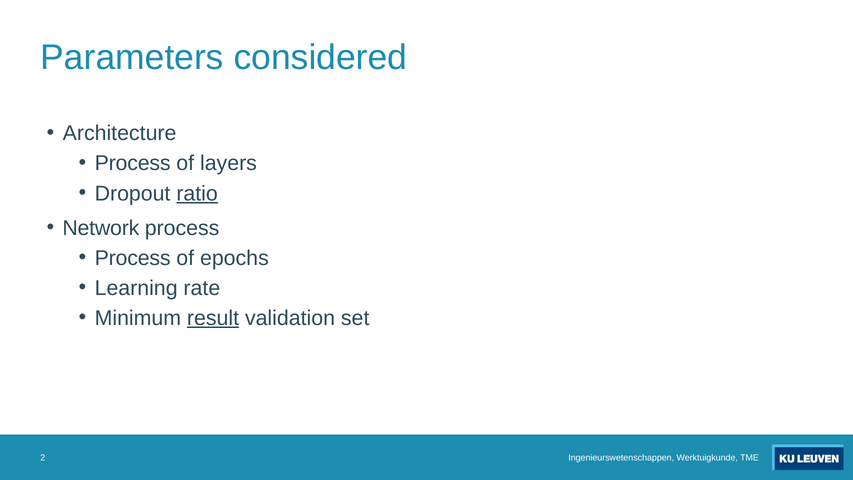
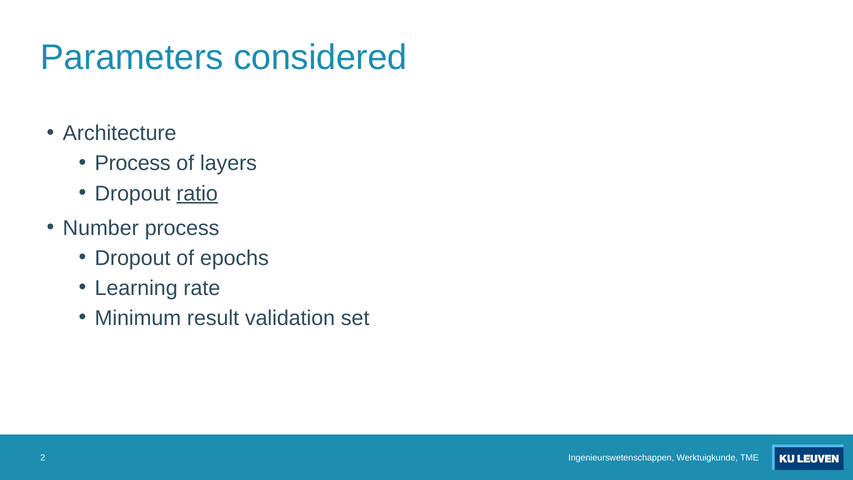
Network: Network -> Number (101, 228)
Process: Process -> Dropout (133, 258)
result underline: present -> none (213, 318)
